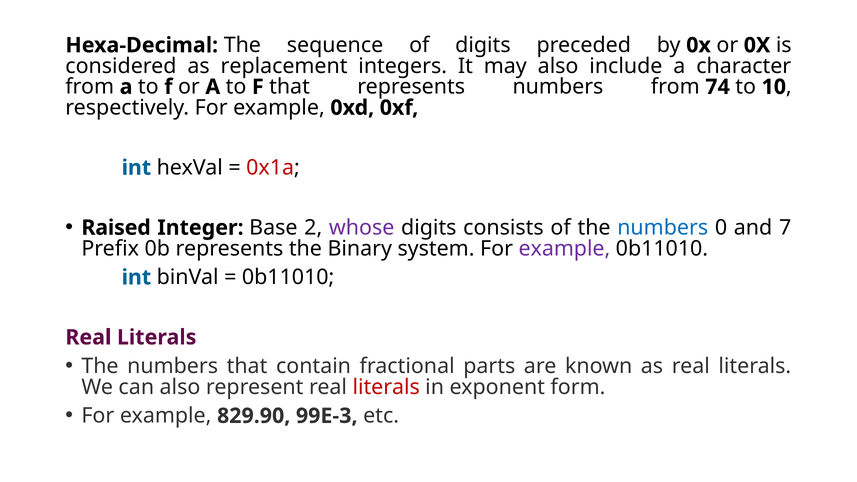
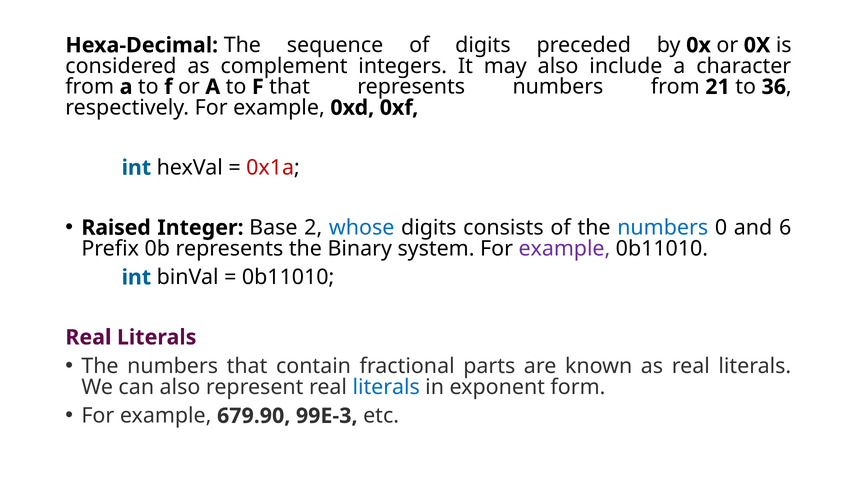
replacement: replacement -> complement (284, 66)
74: 74 -> 21 (718, 87)
10: 10 -> 36 (774, 87)
whose colour: purple -> blue (362, 228)
7: 7 -> 6 (785, 228)
literals colour: red -> blue (386, 387)
829.90: 829.90 -> 679.90 (254, 416)
